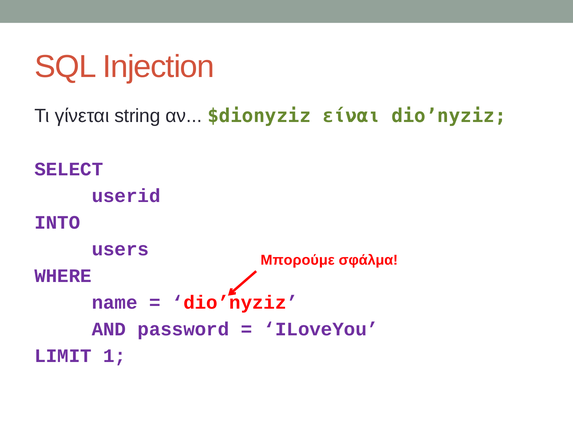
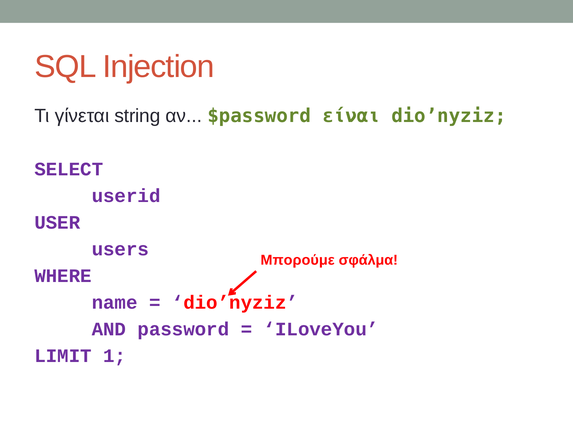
$dionyziz: $dionyziz -> $password (259, 116)
INTO: INTO -> USER (57, 223)
